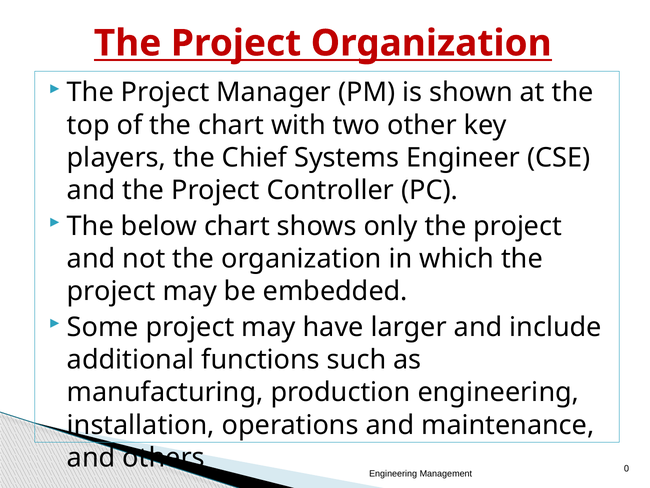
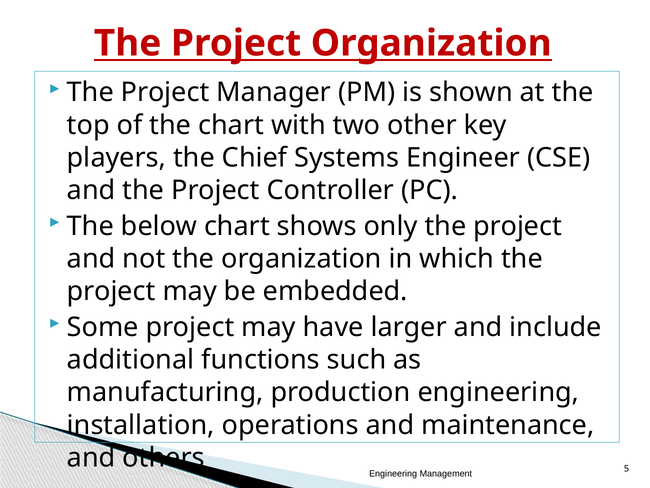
0: 0 -> 5 (626, 468)
